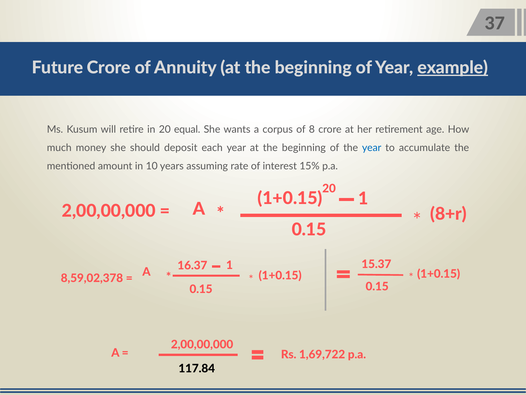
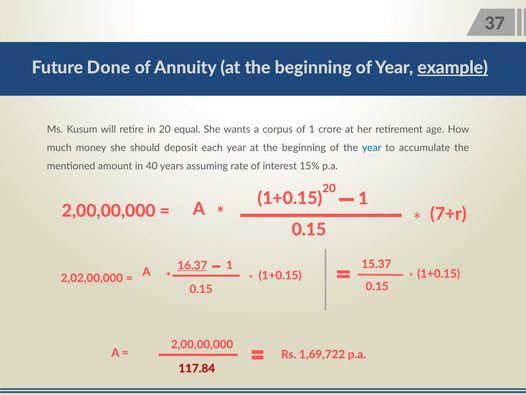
Future Crore: Crore -> Done (109, 68)
of 8: 8 -> 1 (312, 129)
10: 10 -> 40 (152, 166)
8+r: 8+r -> 7+r (448, 214)
16.37 underline: none -> present (192, 265)
8,59,02,378: 8,59,02,378 -> 2,02,00,000 (92, 278)
117.84 colour: black -> red (197, 368)
